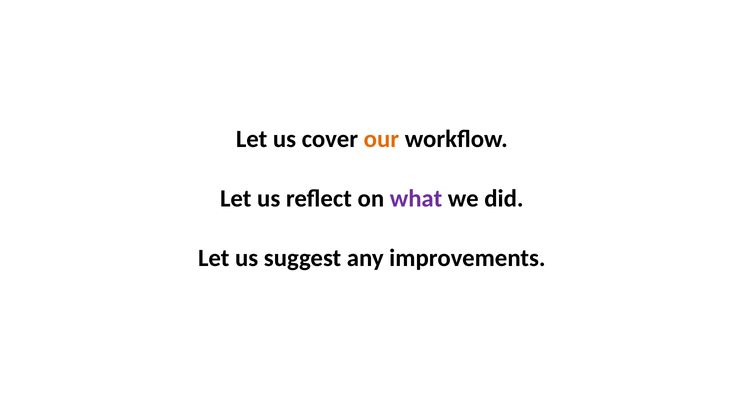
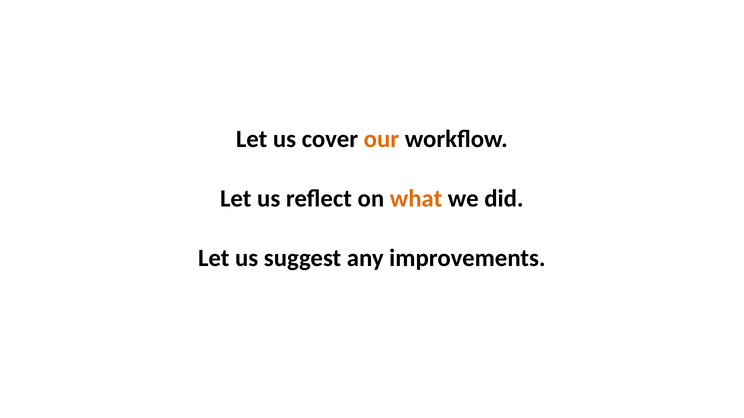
what colour: purple -> orange (416, 199)
